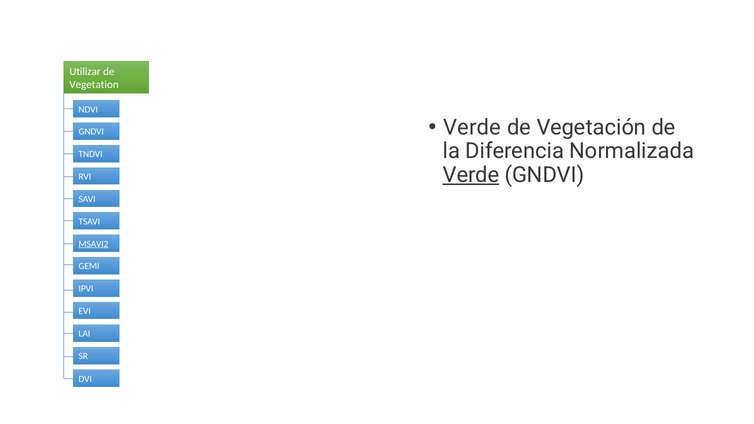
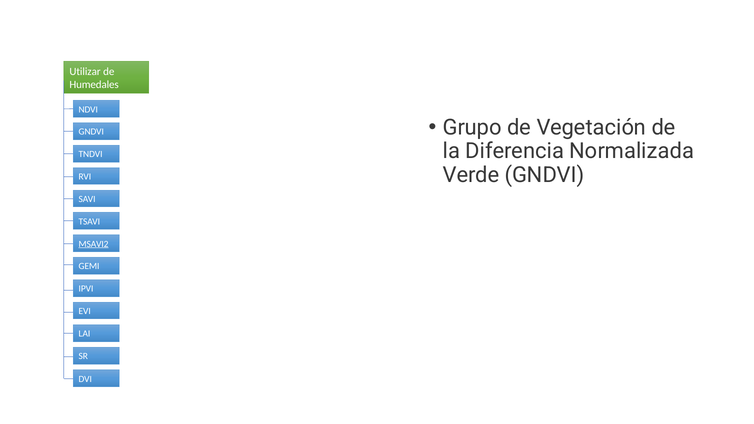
Vegetation: Vegetation -> Humedales (94, 85)
Verde: Verde -> Grupo (472, 127)
Verde underline: present -> none (471, 175)
